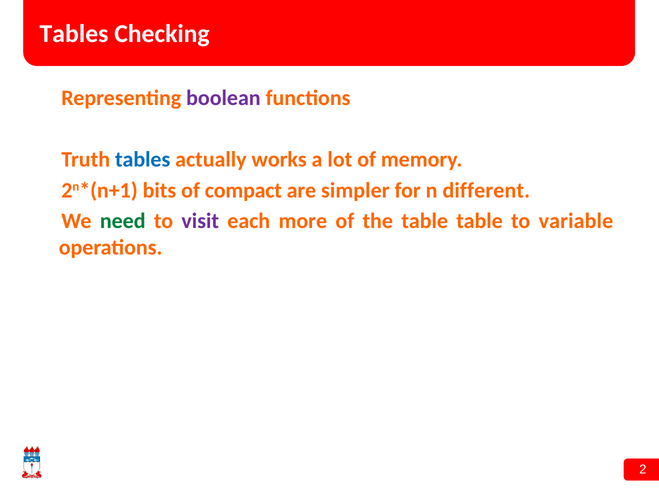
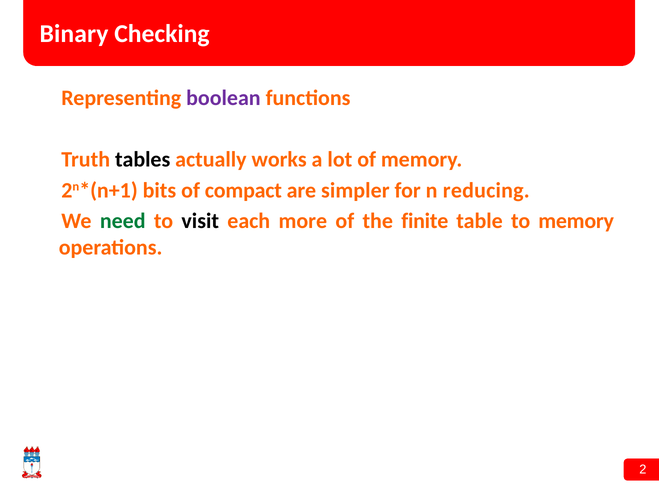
Tables: Tables -> Binary (74, 34)
tables colour: blue -> black (143, 159)
different: different -> reducing (486, 190)
visit colour: purple -> black (200, 221)
the table: table -> finite (425, 221)
to variable: variable -> memory (576, 221)
